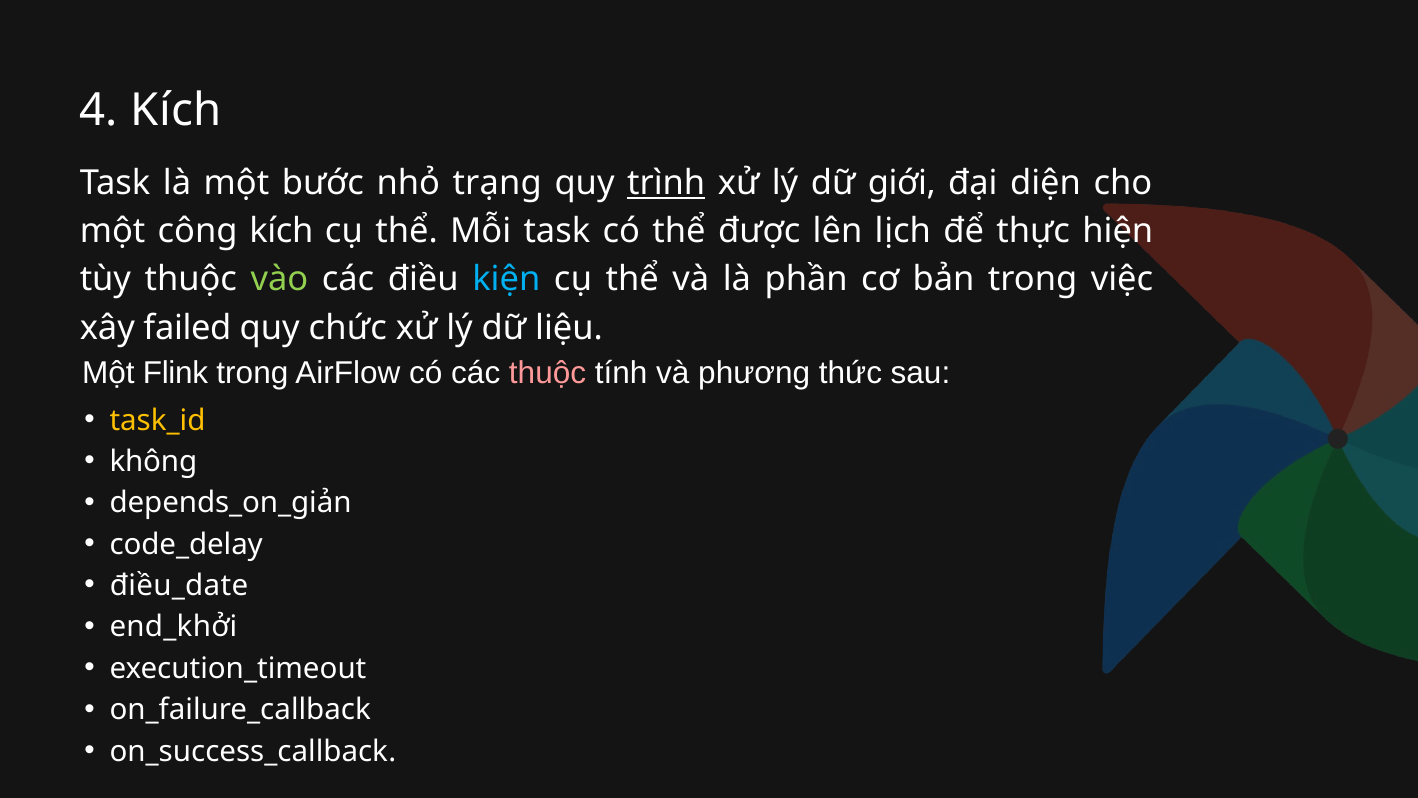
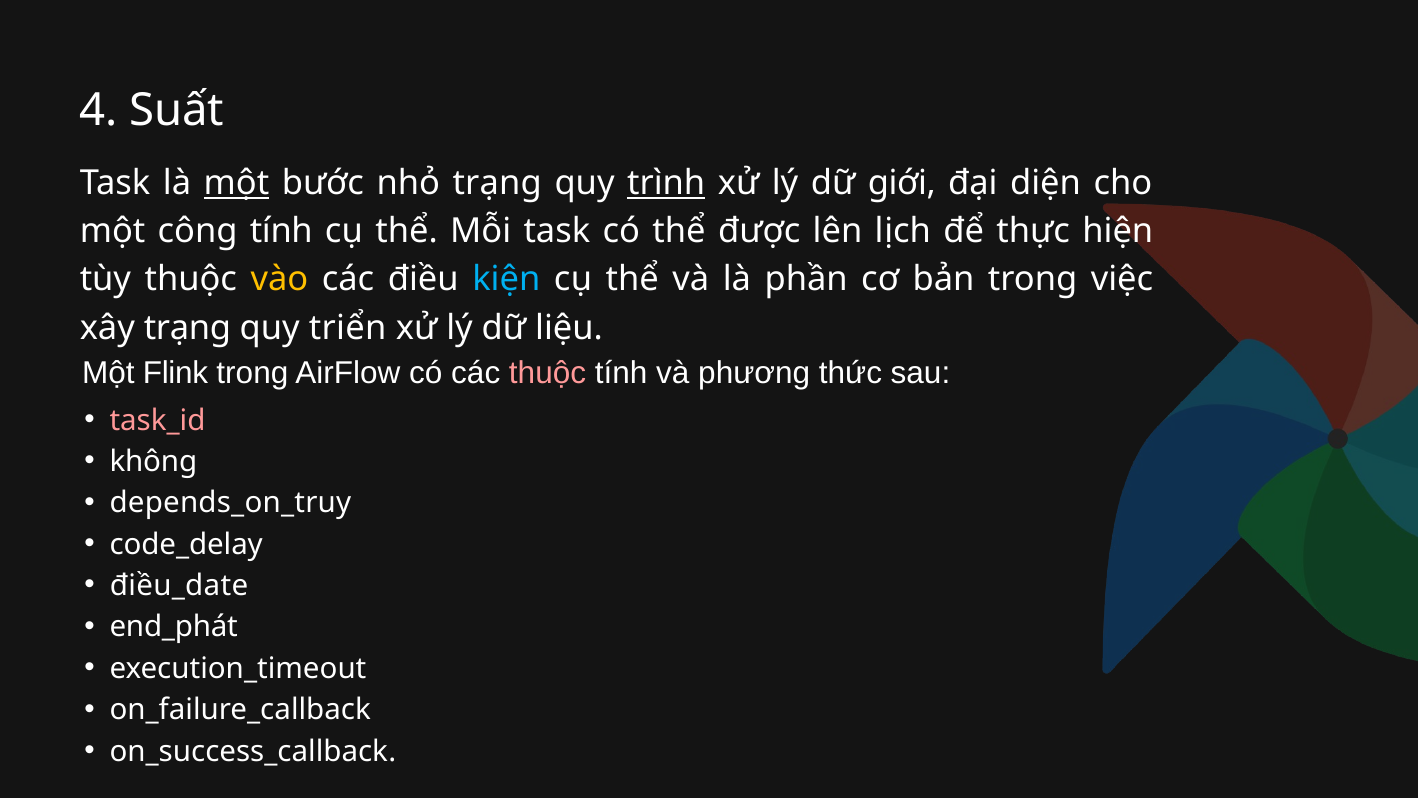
4 Kích: Kích -> Suất (177, 110)
một underline: none -> present (236, 183)
công kích: kích -> tính (281, 231)
vào colour: light green -> yellow (279, 279)
xây failed: failed -> trạng (187, 327)
chức: chức -> triển (348, 327)
task_id colour: yellow -> pink (158, 420)
depends_on_giản: depends_on_giản -> depends_on_truy (230, 503)
end_khởi: end_khởi -> end_phát (174, 627)
